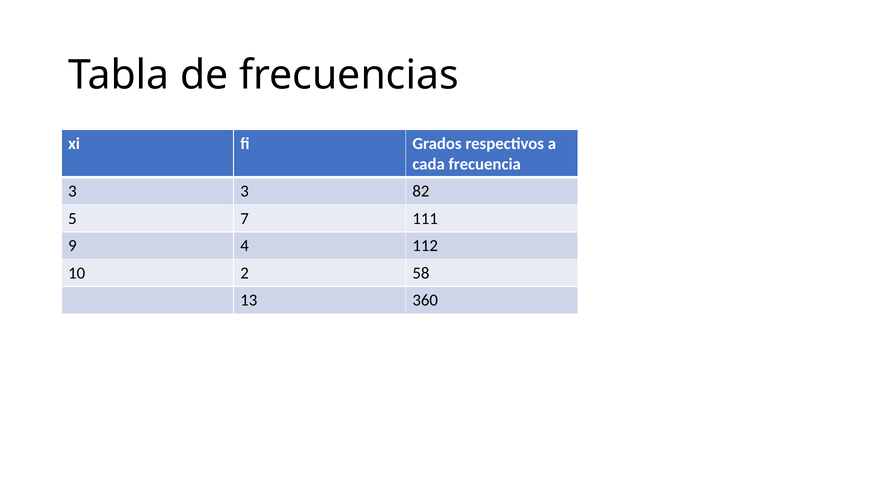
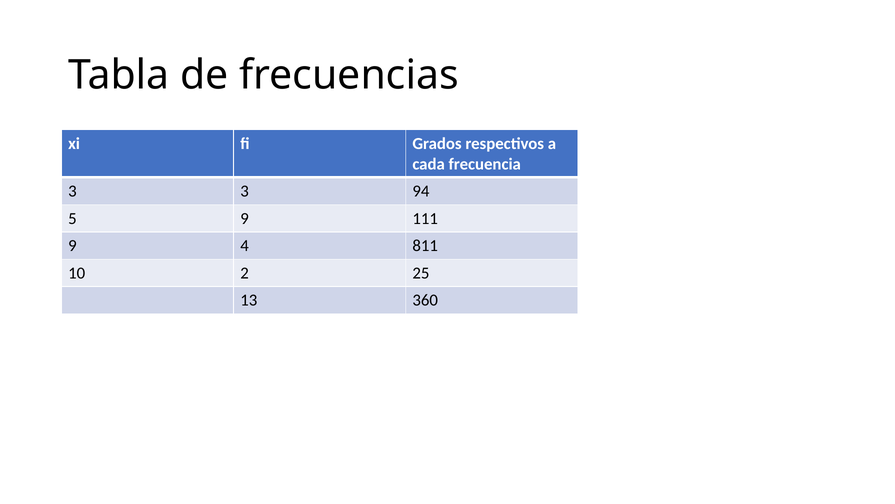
82: 82 -> 94 (421, 191)
5 7: 7 -> 9 (245, 218)
112: 112 -> 811 (425, 246)
58: 58 -> 25 (421, 273)
